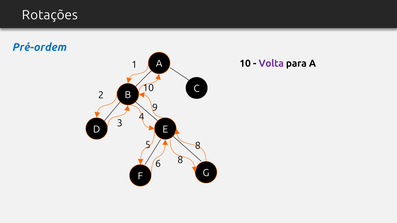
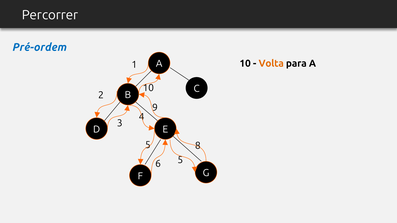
Rotações: Rotações -> Percorrer (50, 15)
Volta colour: purple -> orange (271, 63)
6 8: 8 -> 5 (180, 160)
